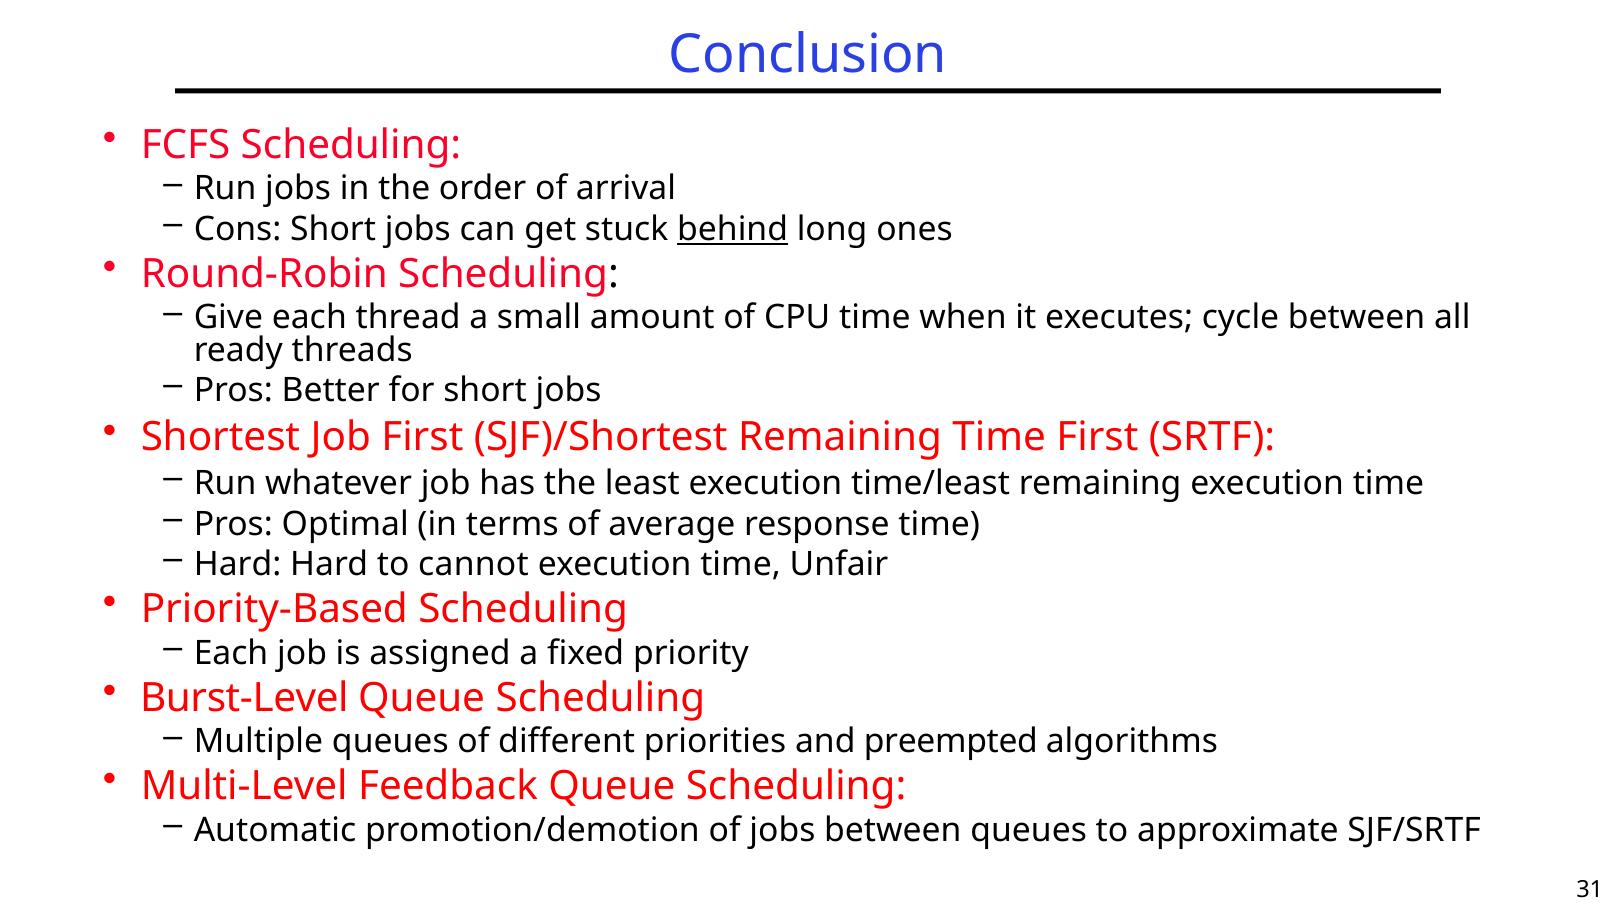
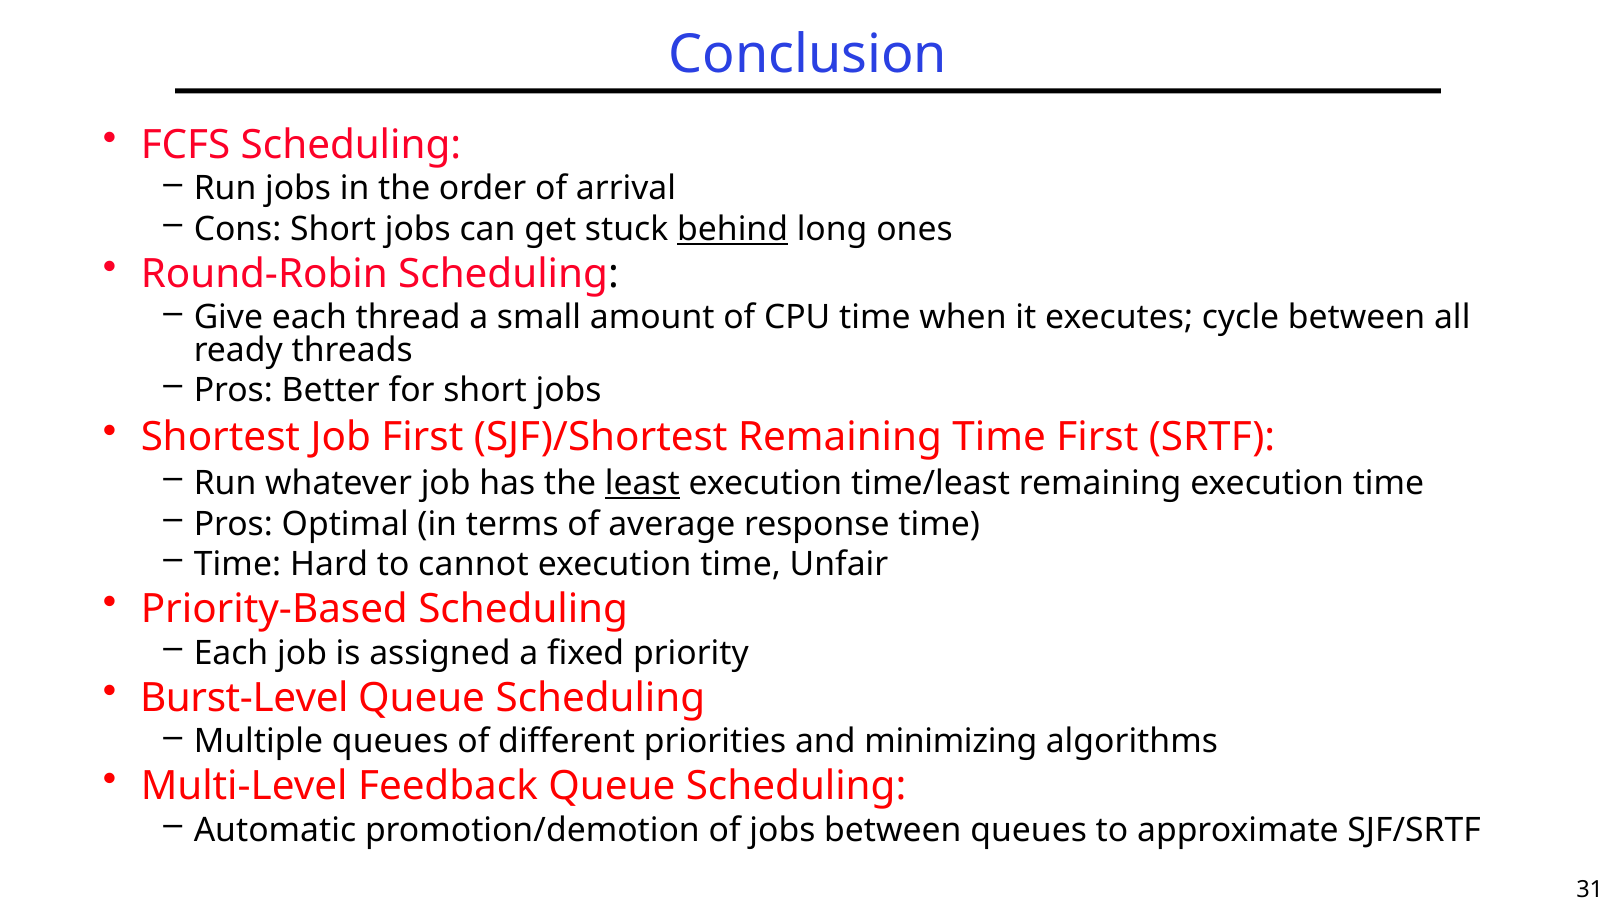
least underline: none -> present (642, 483)
Hard: Hard -> Time (238, 564)
preempted: preempted -> minimizing (951, 742)
